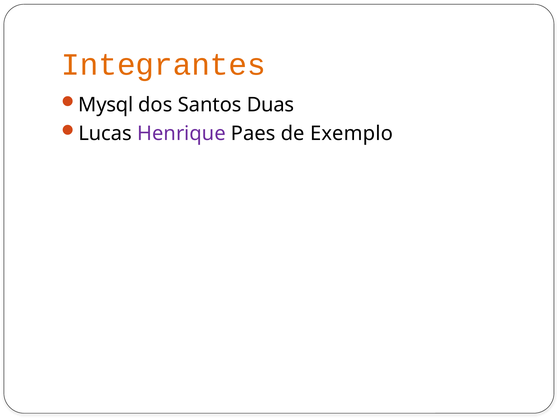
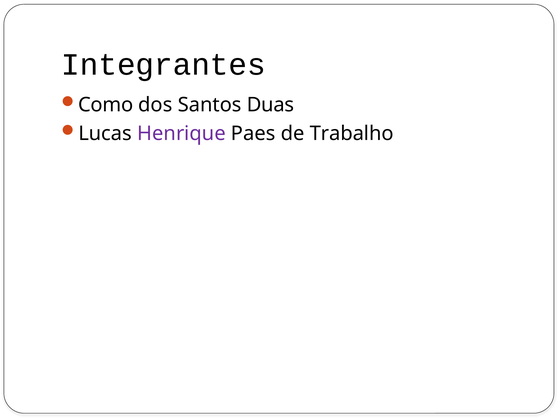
Integrantes colour: orange -> black (164, 64)
Mysql: Mysql -> Como (106, 105)
Exemplo: Exemplo -> Trabalho (352, 133)
